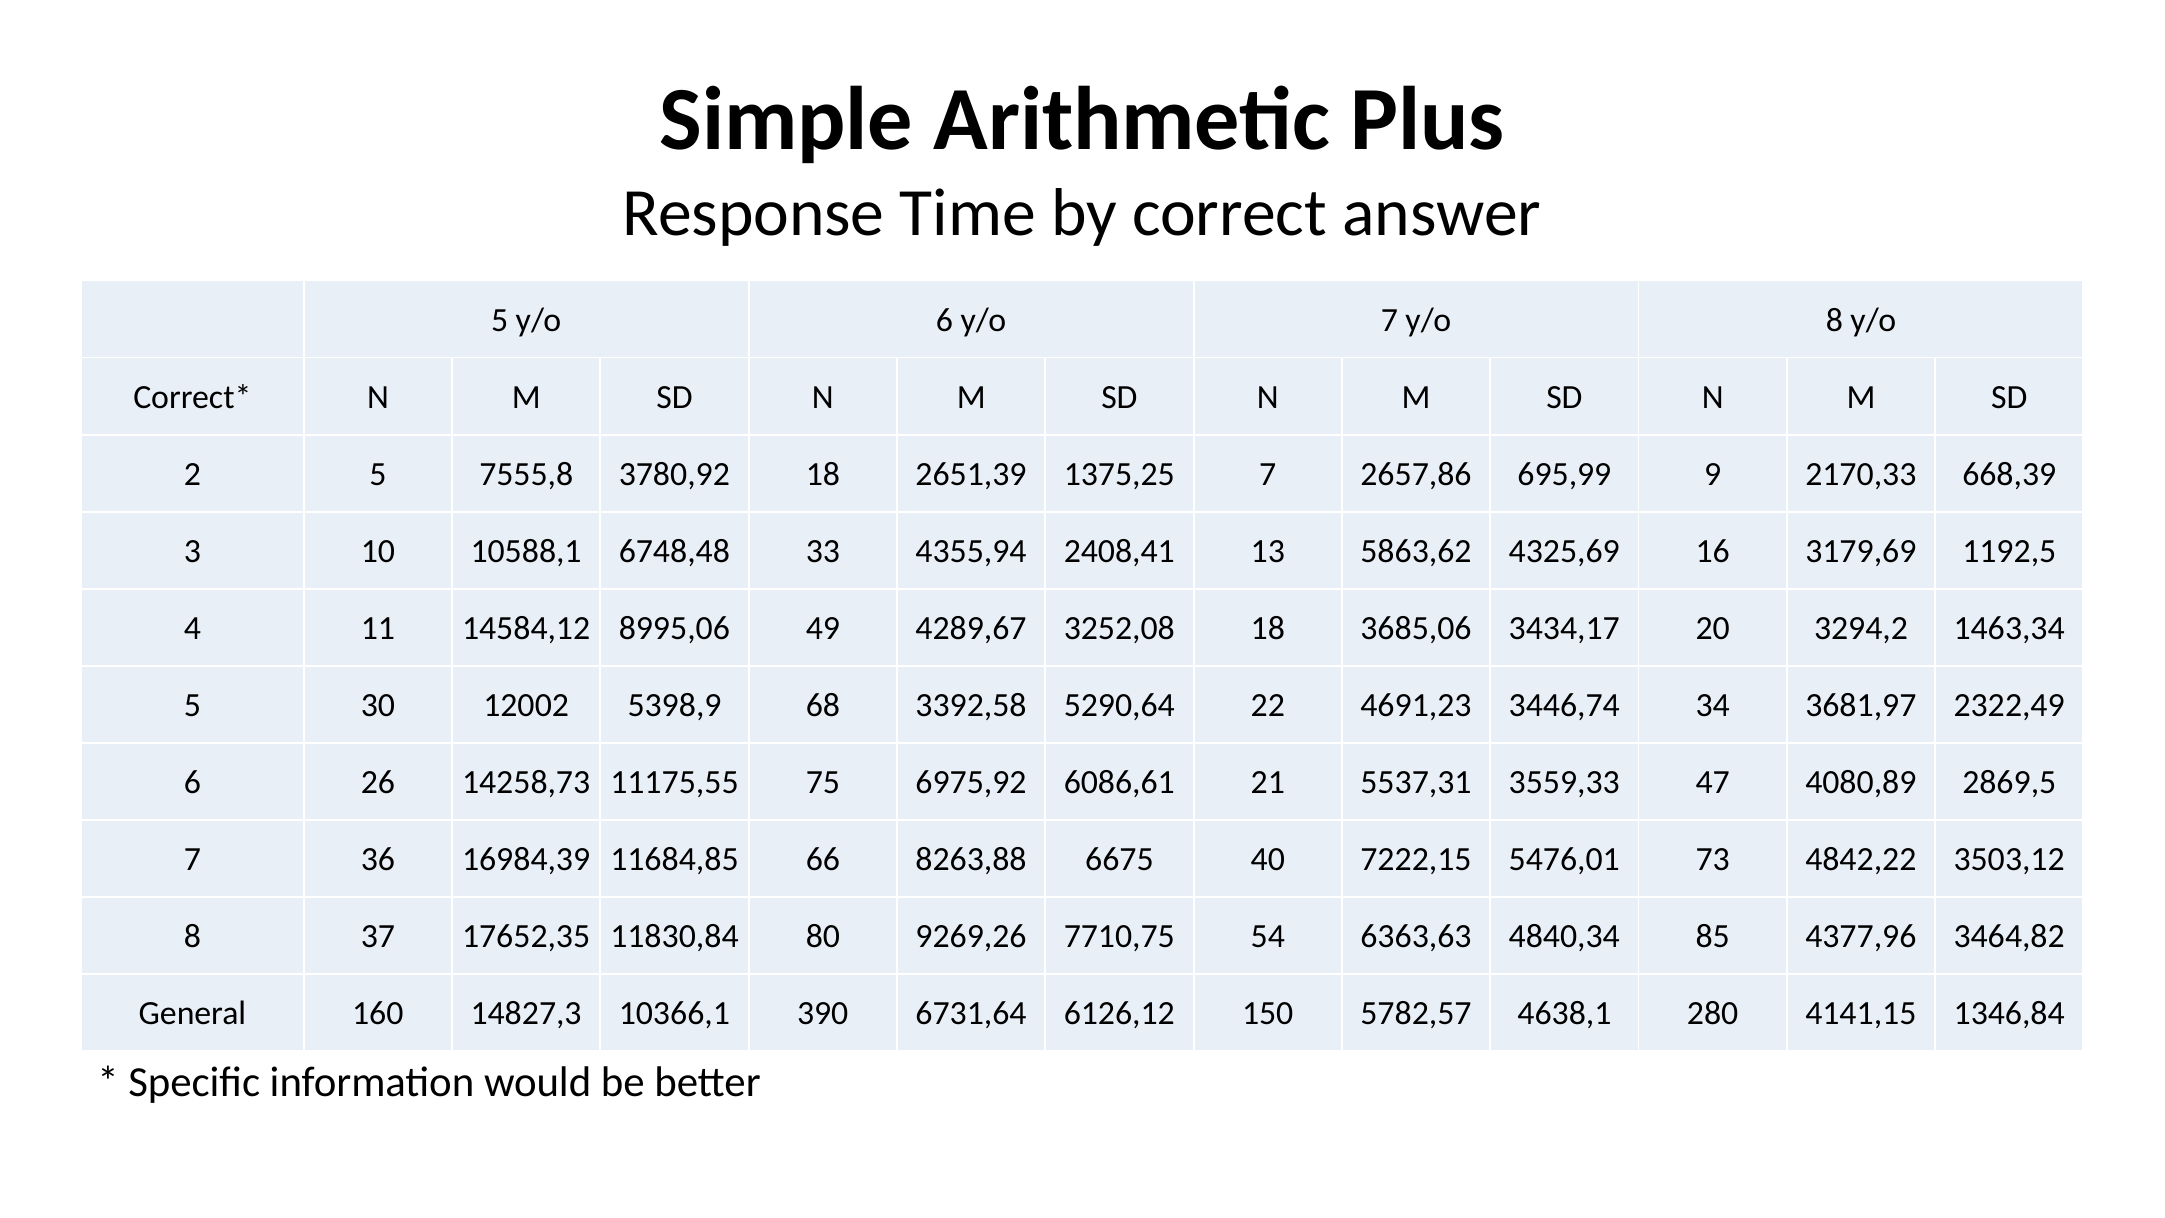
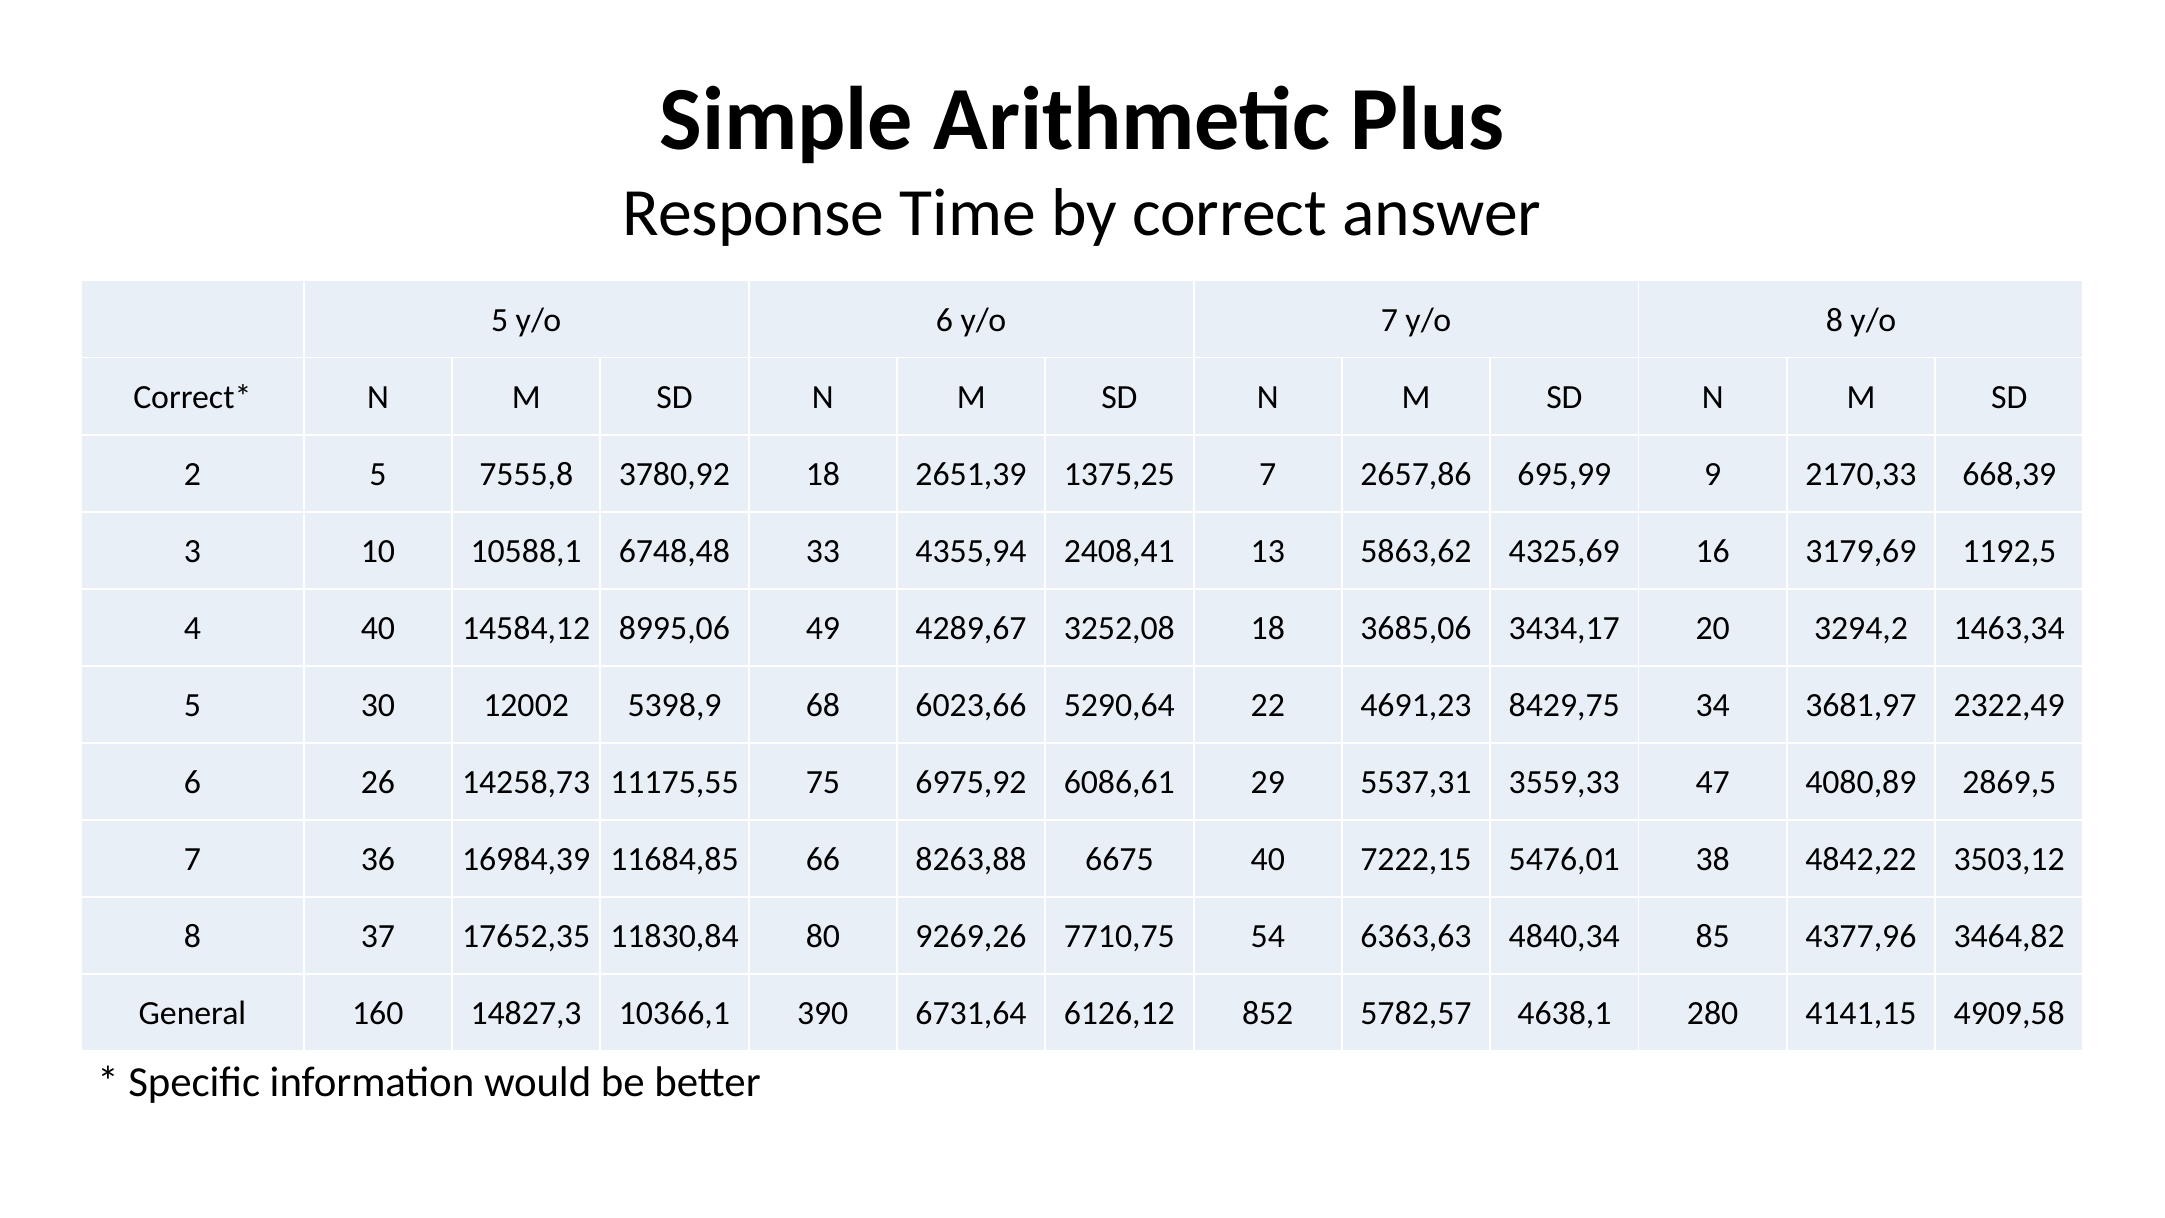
4 11: 11 -> 40 (378, 628)
3392,58: 3392,58 -> 6023,66 (971, 705)
3446,74: 3446,74 -> 8429,75 (1564, 705)
21: 21 -> 29 (1268, 782)
73: 73 -> 38 (1713, 859)
150: 150 -> 852 (1268, 1013)
1346,84: 1346,84 -> 4909,58 (2009, 1013)
